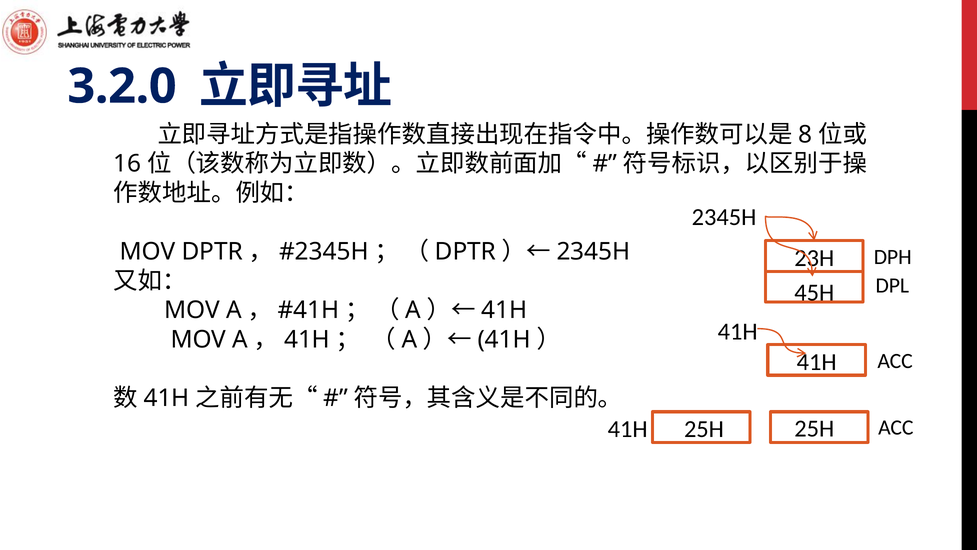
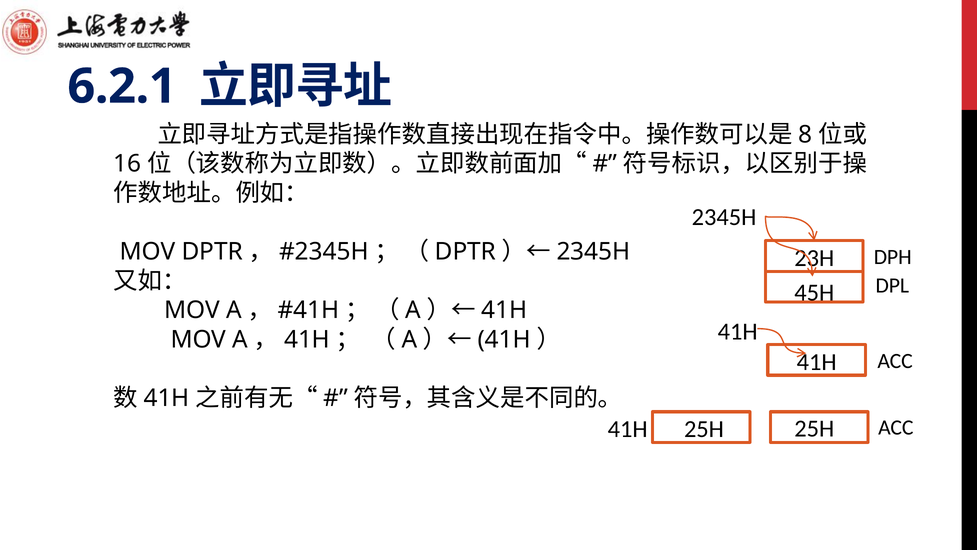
3.2.0: 3.2.0 -> 6.2.1 (122, 86)
